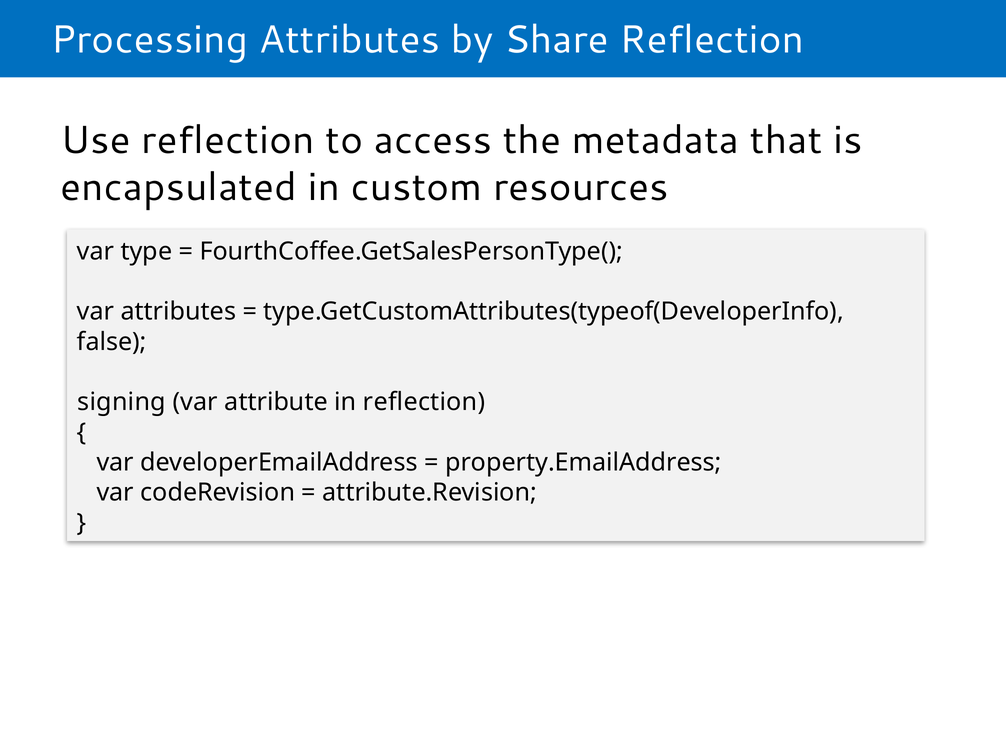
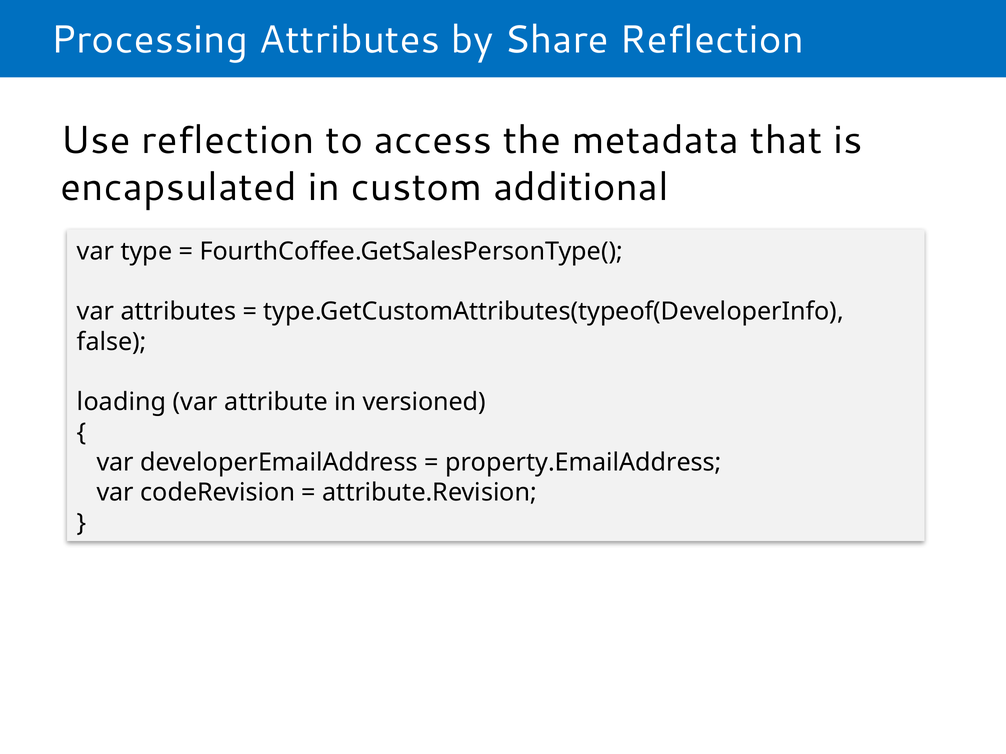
resources: resources -> additional (581, 187)
signing: signing -> loading (122, 402)
in reflection: reflection -> versioned (424, 402)
